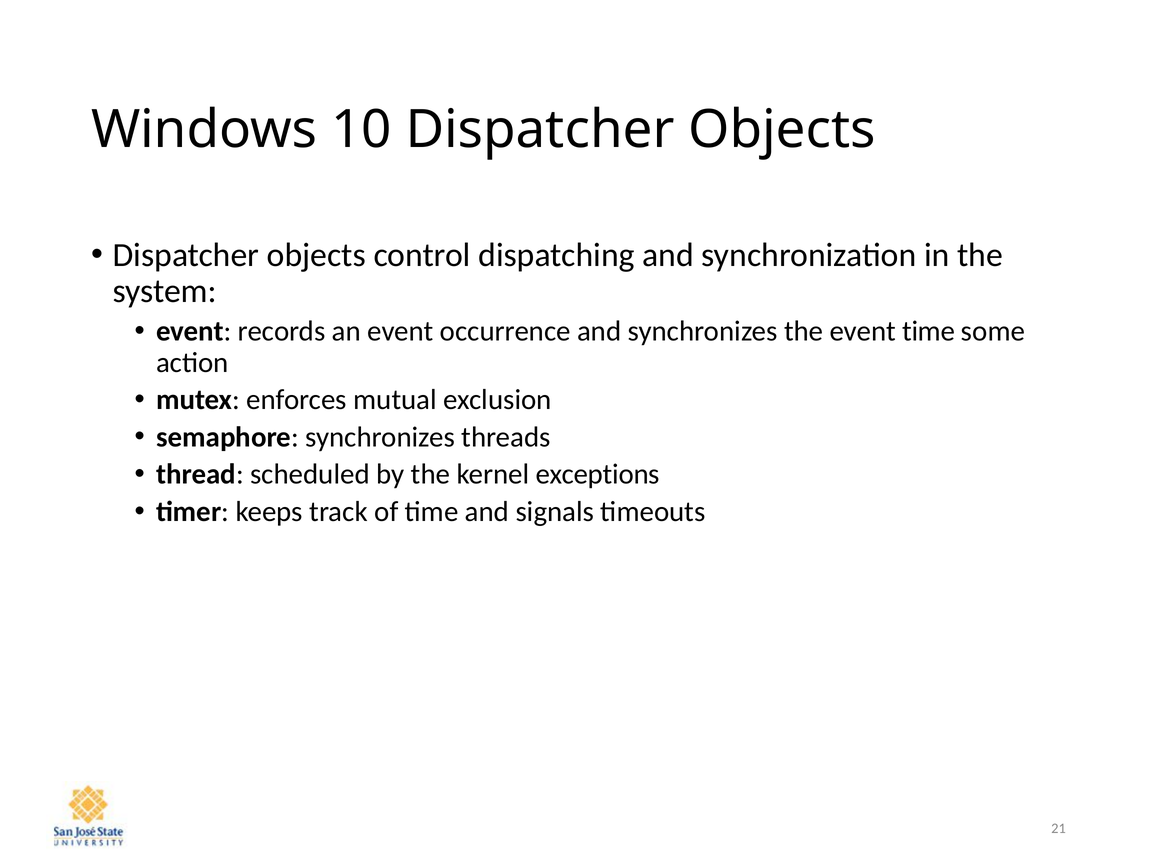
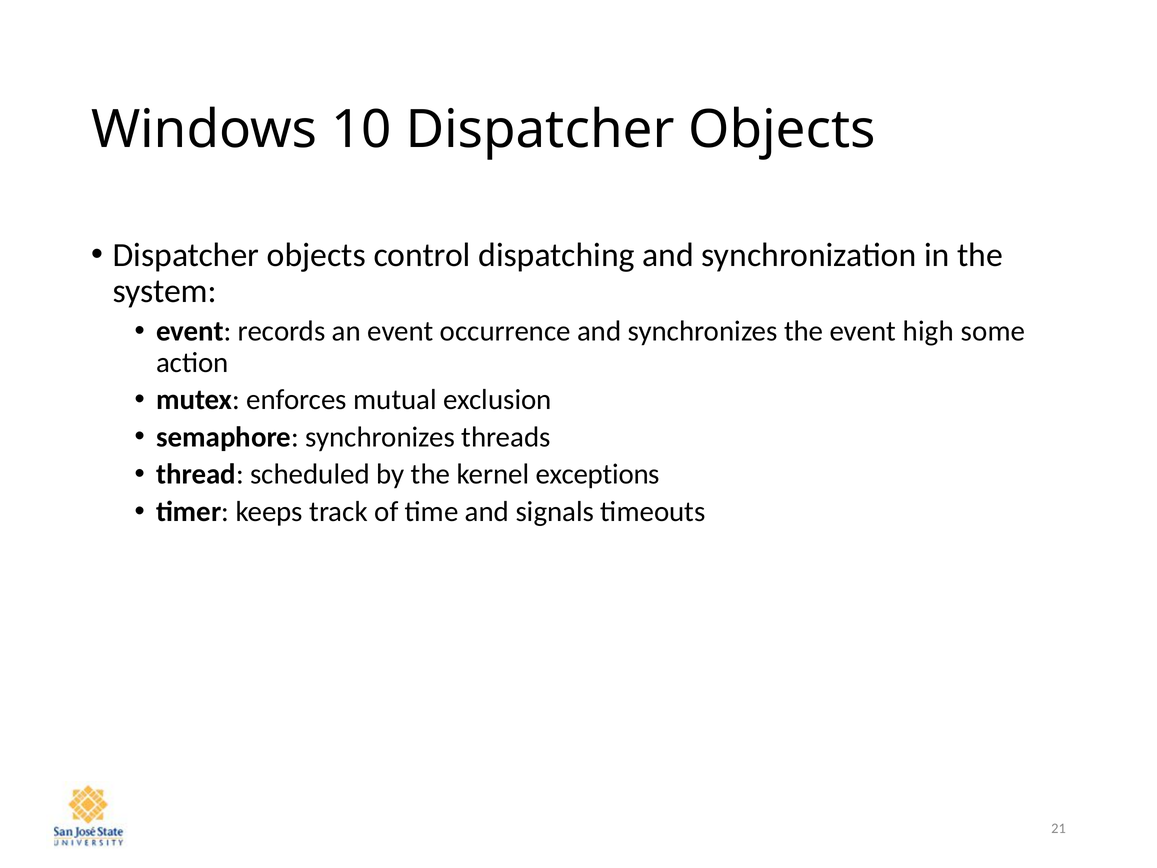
event time: time -> high (928, 331)
